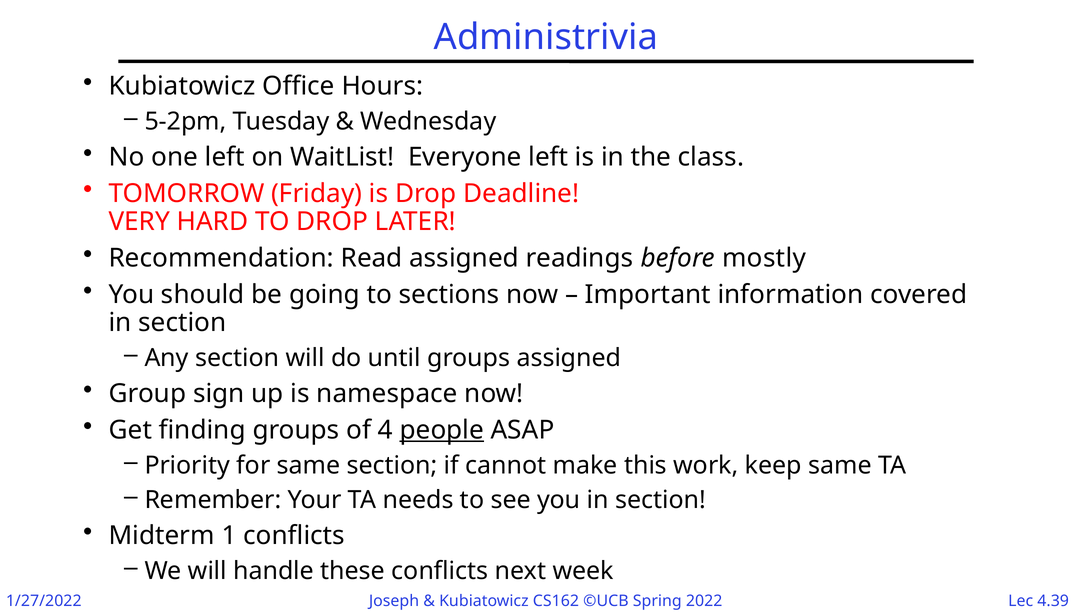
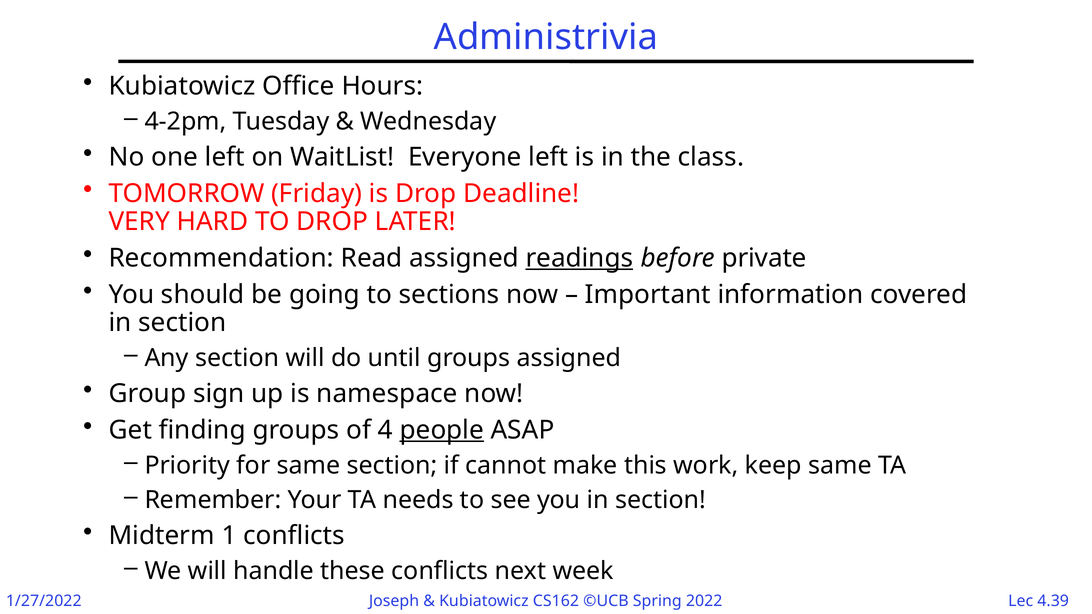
5-2pm: 5-2pm -> 4-2pm (186, 121)
readings underline: none -> present (579, 258)
mostly: mostly -> private (764, 258)
